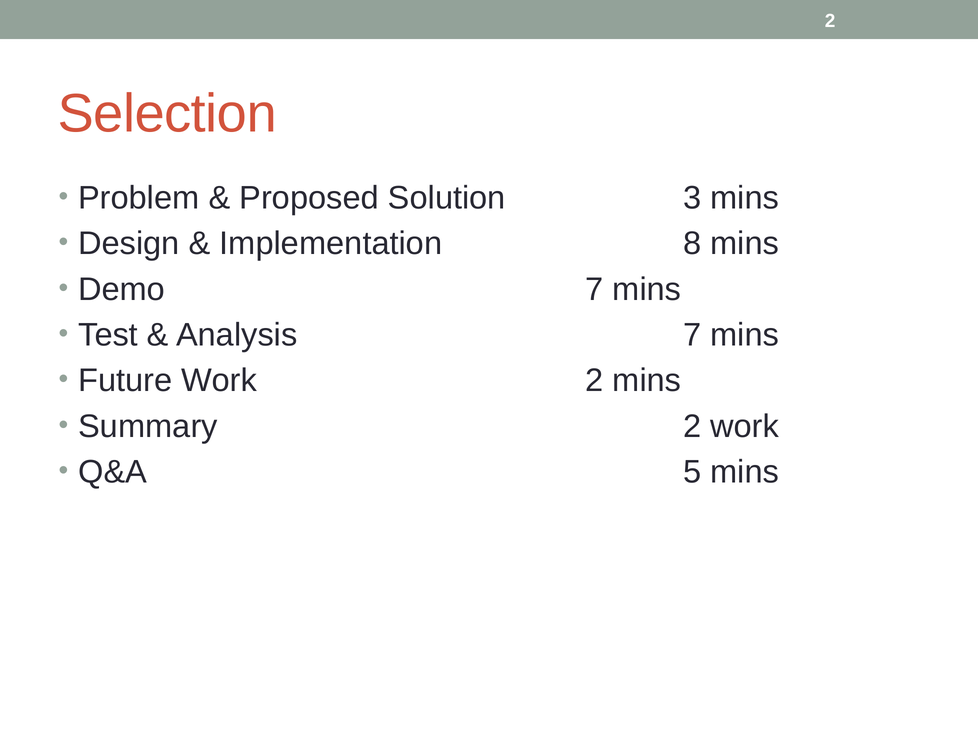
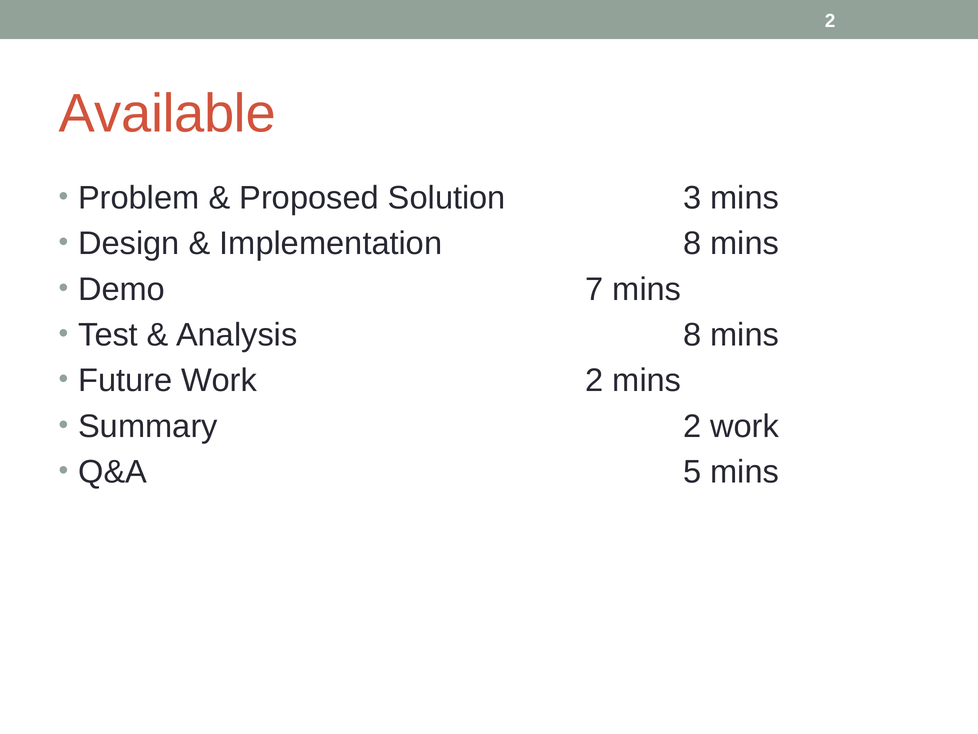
Selection: Selection -> Available (167, 114)
Analysis 7: 7 -> 8 (692, 335)
